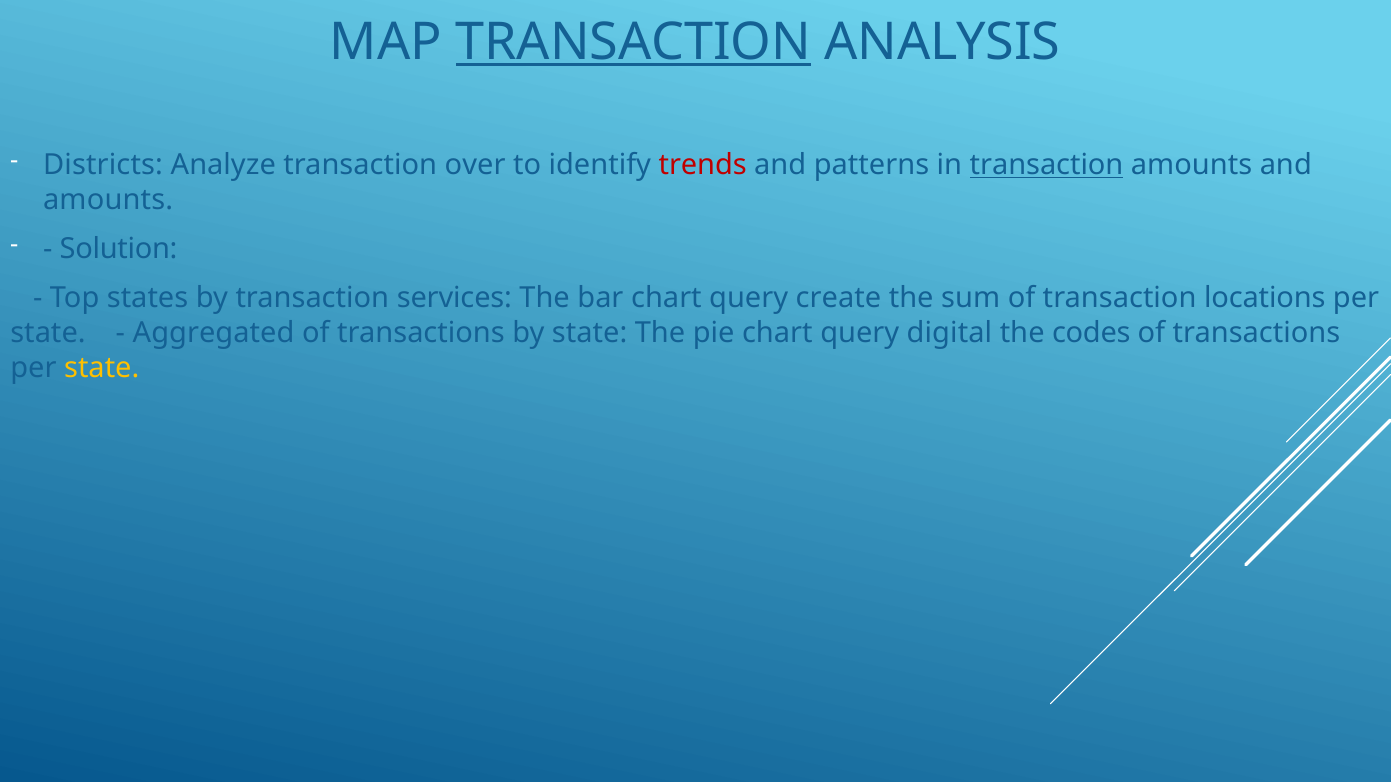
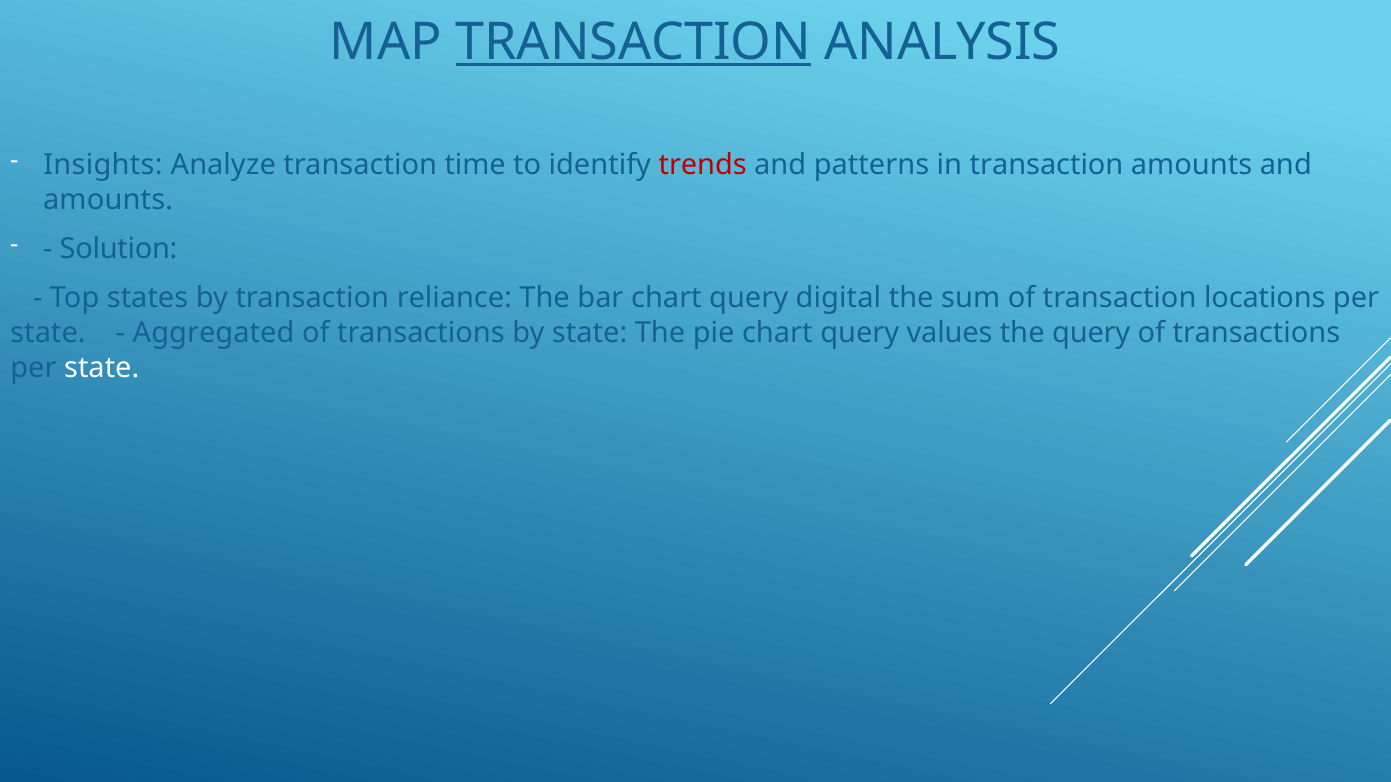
Districts: Districts -> Insights (103, 165)
over: over -> time (475, 165)
transaction underline: present -> none (1047, 165)
services: services -> reliance (454, 299)
create: create -> digital (838, 299)
digital: digital -> values (950, 333)
the codes: codes -> query (1091, 333)
state colour: yellow -> white (102, 368)
